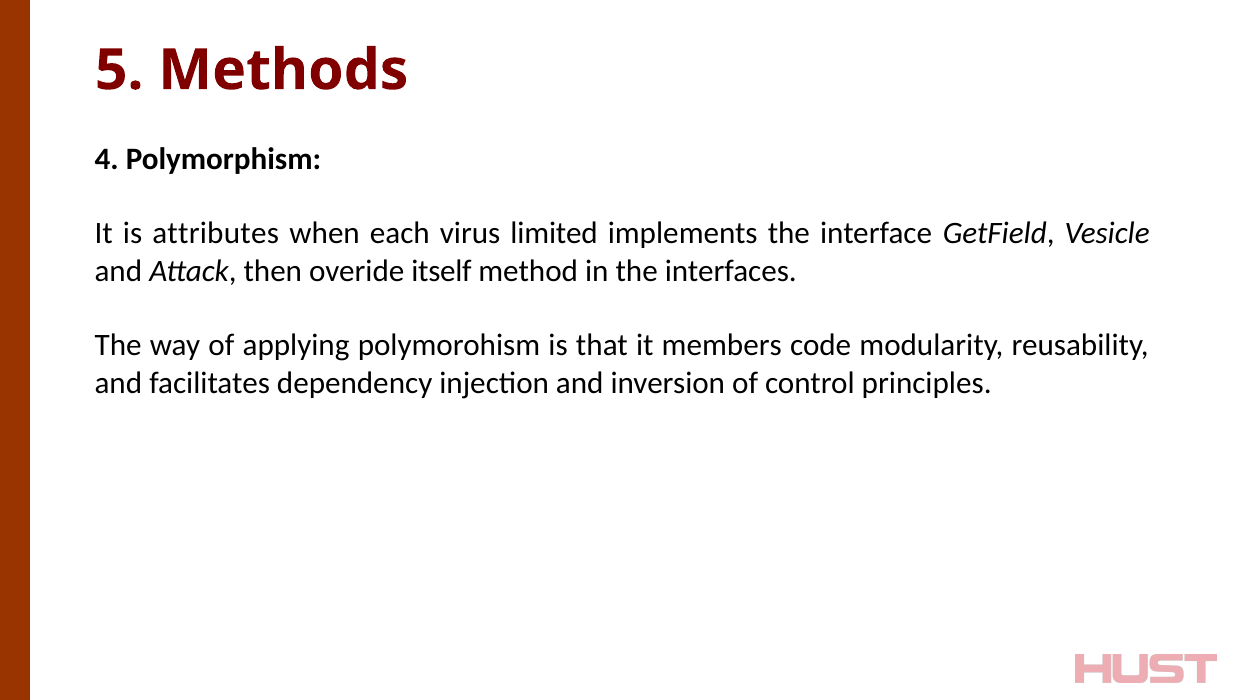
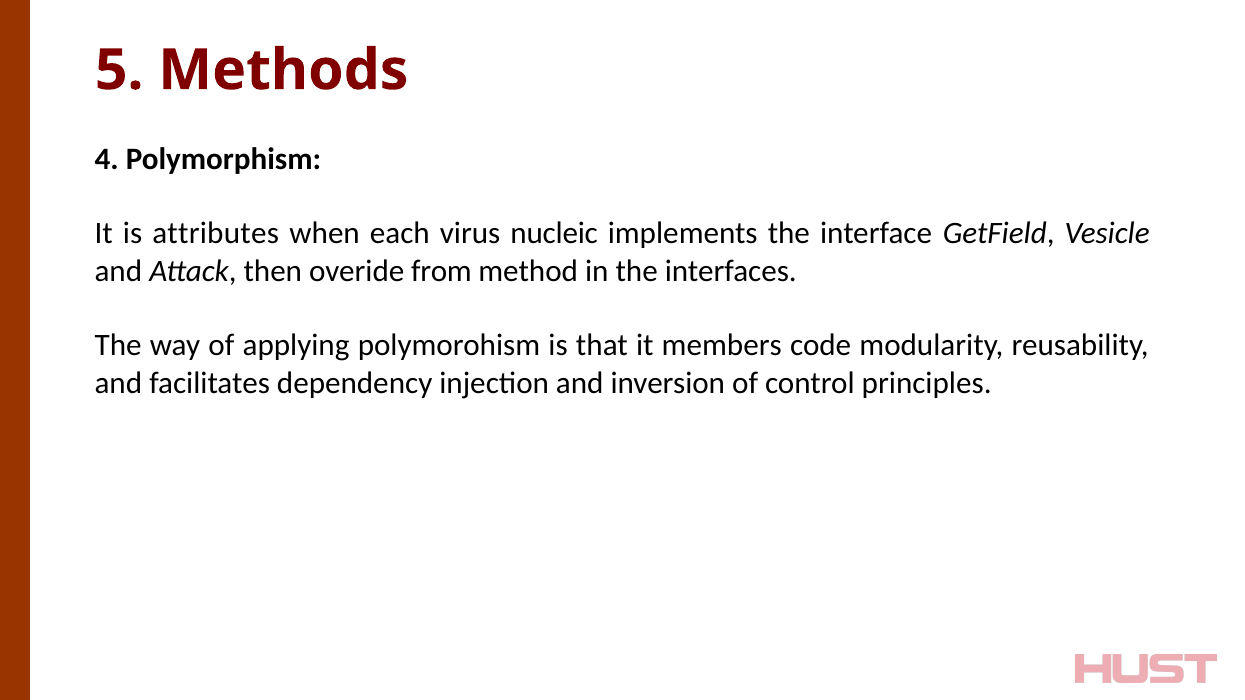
limited: limited -> nucleic (554, 234)
itself: itself -> from (441, 271)
